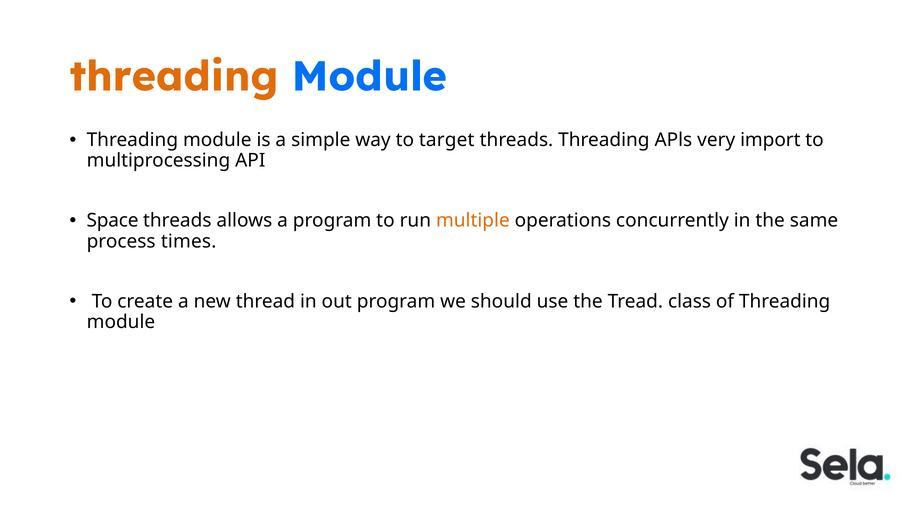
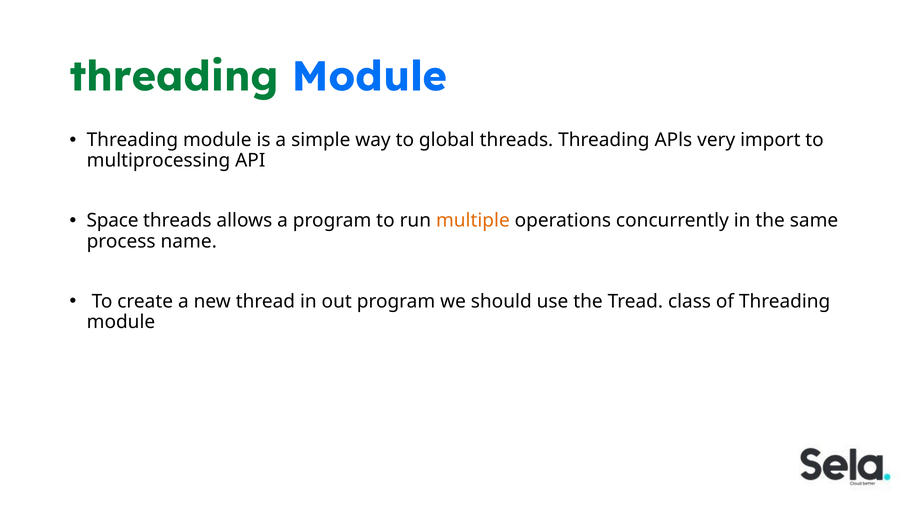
threading colour: orange -> green (174, 77)
target: target -> global (447, 140)
times: times -> name (189, 242)
